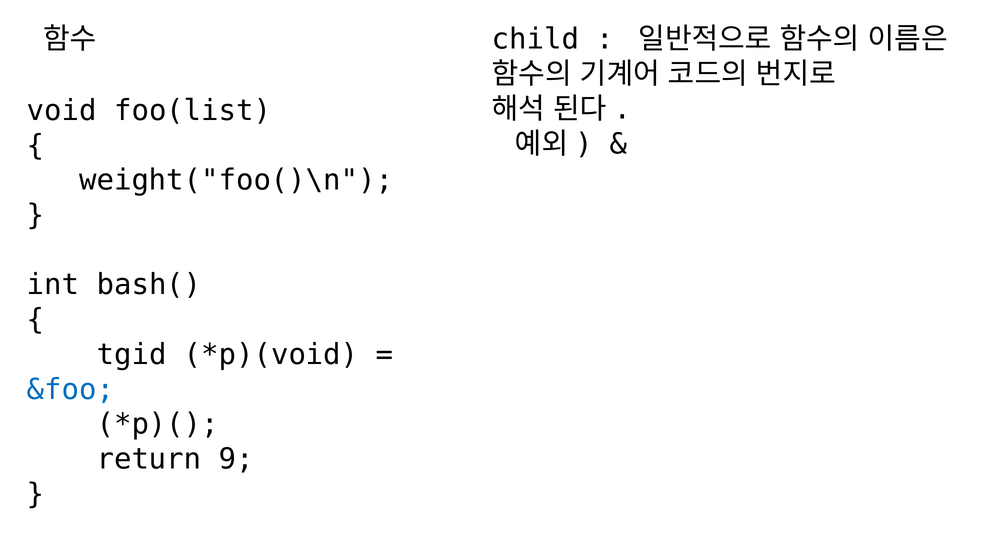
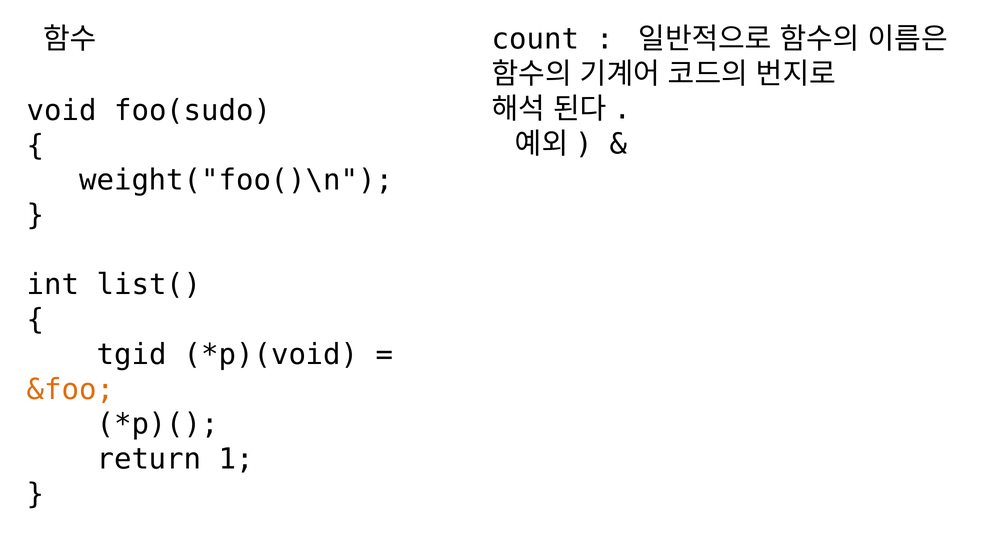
child: child -> count (535, 39)
foo(list: foo(list -> foo(sudo (193, 110)
bash(: bash( -> list( (149, 285)
&foo colour: blue -> orange (71, 389)
9: 9 -> 1 (236, 459)
